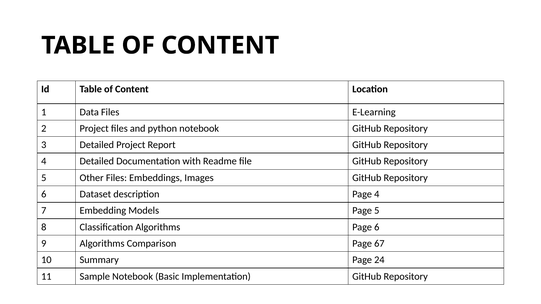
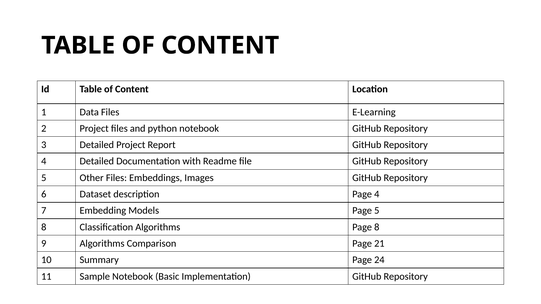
Page 6: 6 -> 8 (377, 227)
67: 67 -> 21 (379, 244)
